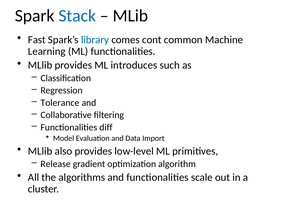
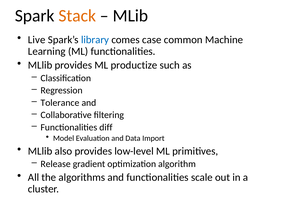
Stack colour: blue -> orange (77, 16)
Fast: Fast -> Live (37, 40)
cont: cont -> case (152, 40)
introduces: introduces -> productize (134, 65)
